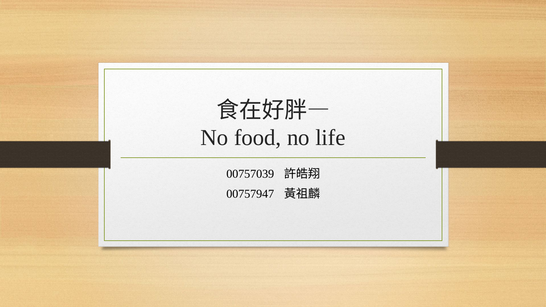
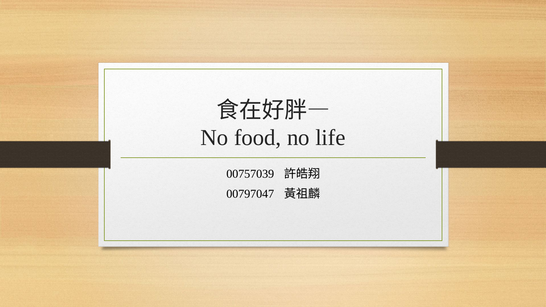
00757947: 00757947 -> 00797047 (250, 194)
